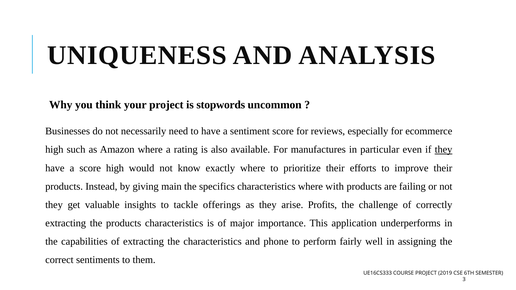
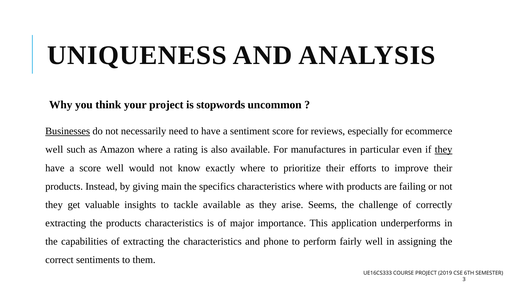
Businesses underline: none -> present (68, 131)
high: high -> well (54, 150)
score high: high -> well (115, 168)
tackle offerings: offerings -> available (222, 205)
Profits: Profits -> Seems (322, 205)
